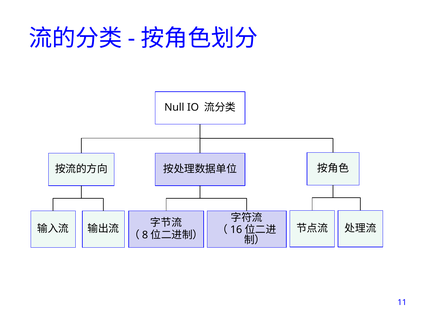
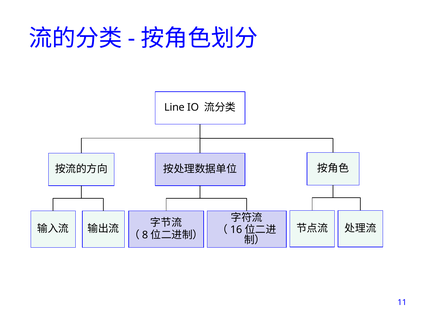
Null: Null -> Line (174, 107)
